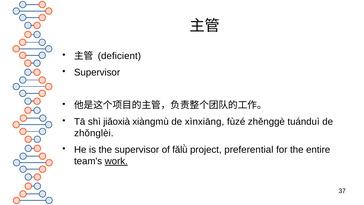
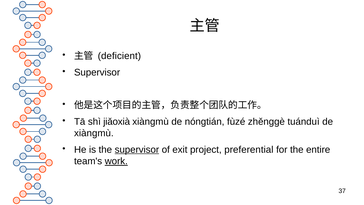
xìnxiāng: xìnxiāng -> nóngtián (205, 122)
zhǒnglèi: zhǒnglèi -> xiàngmù (94, 133)
supervisor underline: none -> present (137, 149)
fǎlǜ: fǎlǜ -> exit (180, 149)
